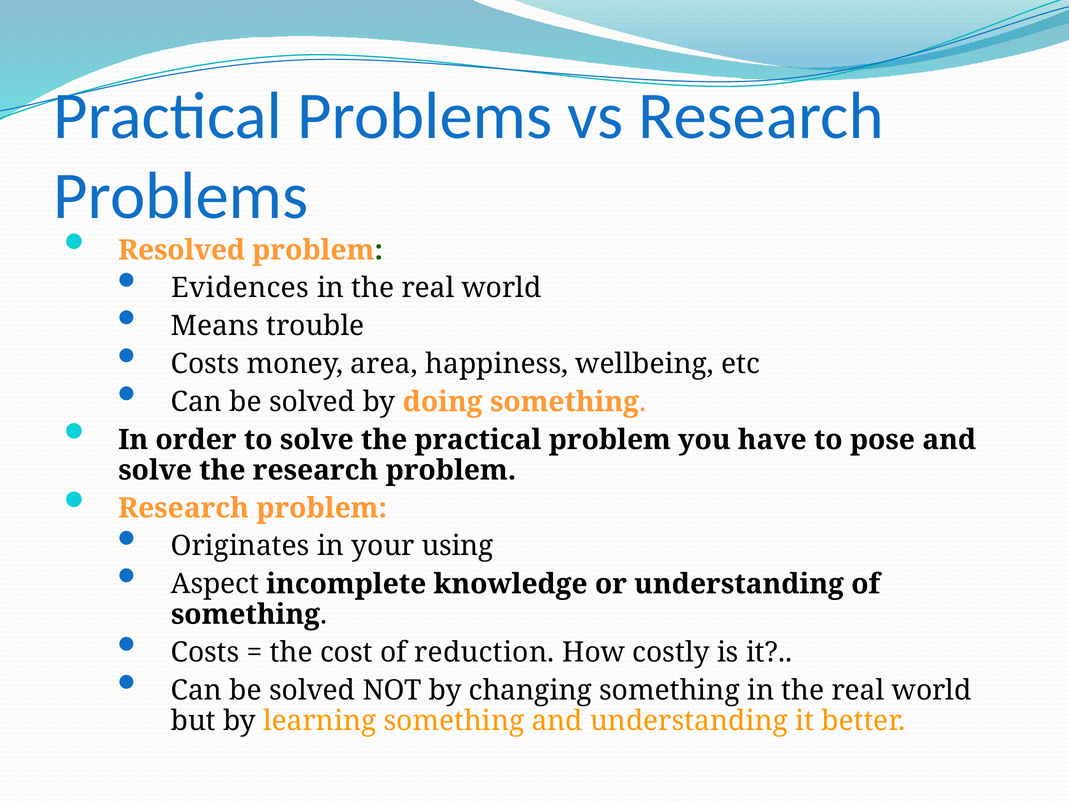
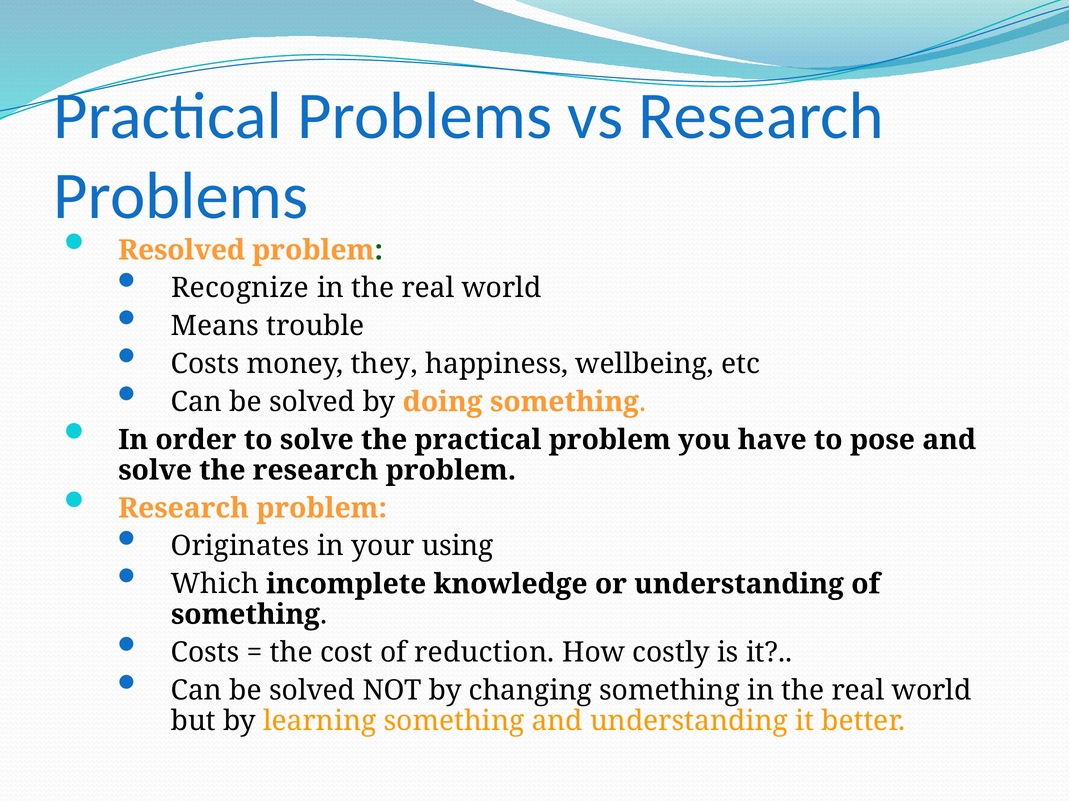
Evidences: Evidences -> Recognize (240, 288)
area: area -> they (384, 364)
Aspect: Aspect -> Which (215, 585)
